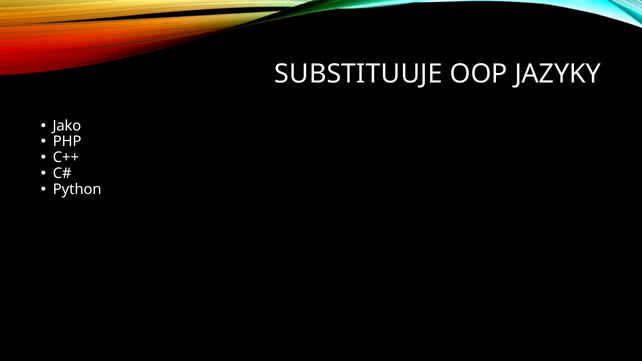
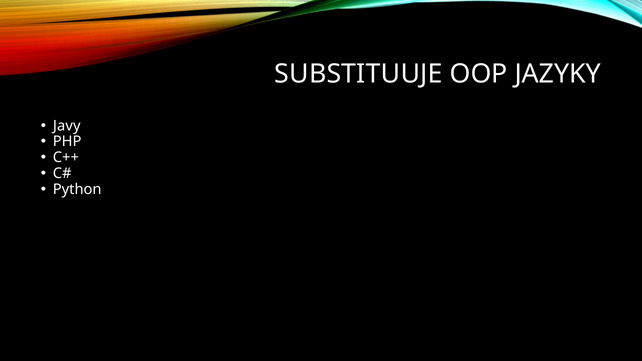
Jako: Jako -> Javy (67, 126)
